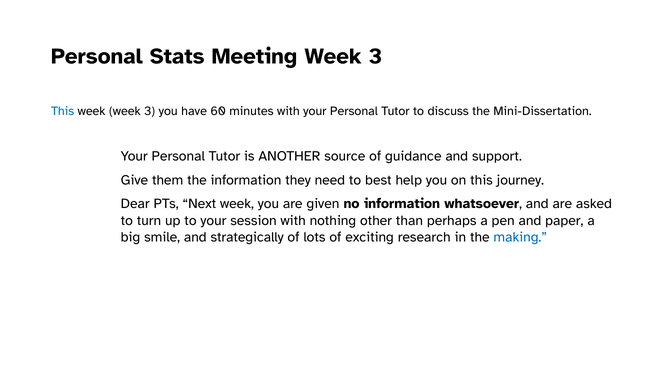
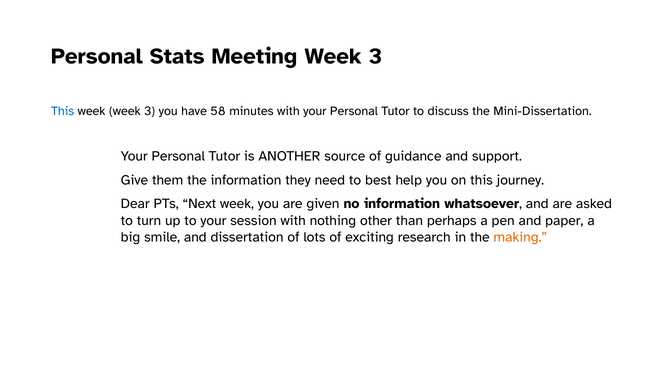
60: 60 -> 58 (218, 111)
strategically: strategically -> dissertation (247, 237)
making colour: blue -> orange (520, 237)
